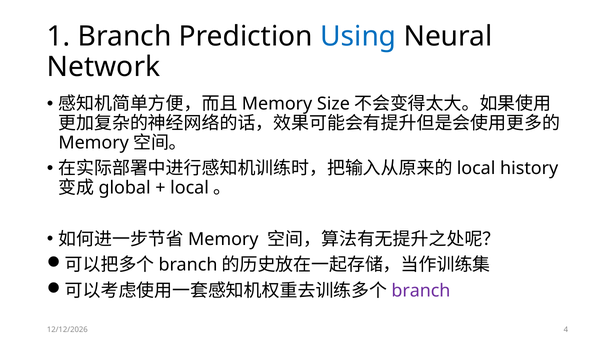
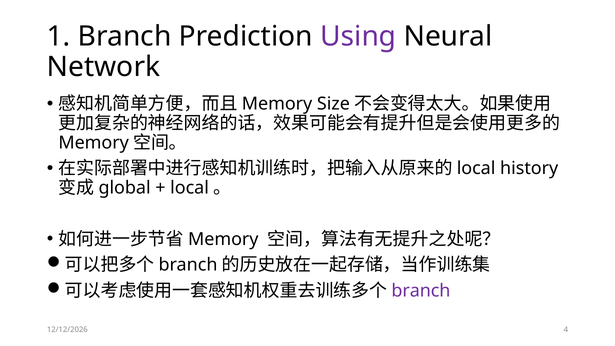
Using colour: blue -> purple (358, 36)
